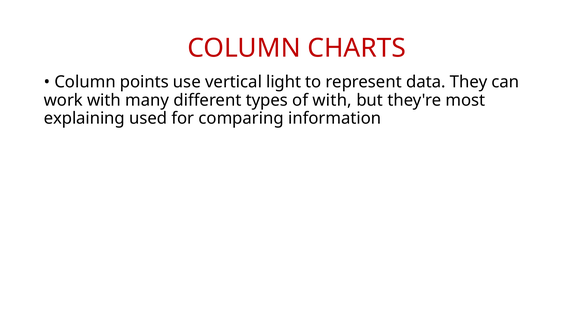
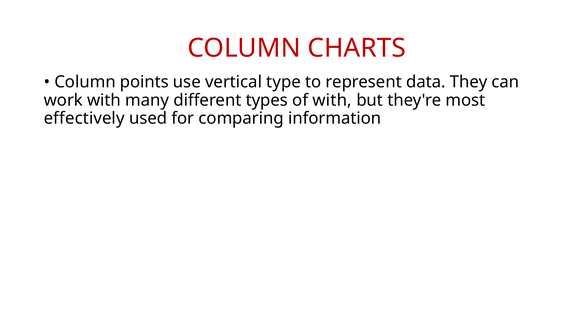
light: light -> type (284, 82)
explaining: explaining -> effectively (84, 118)
